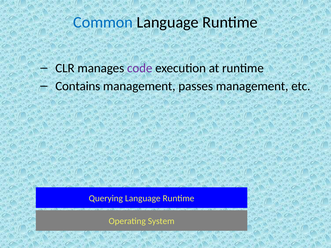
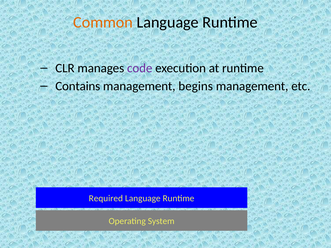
Common colour: blue -> orange (103, 22)
passes: passes -> begins (196, 86)
Querying: Querying -> Required (106, 198)
